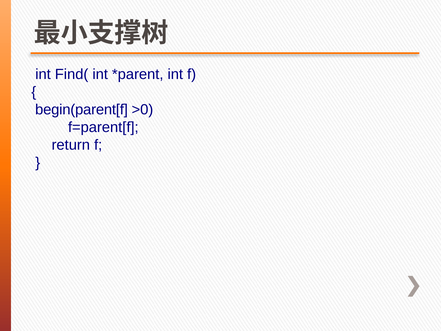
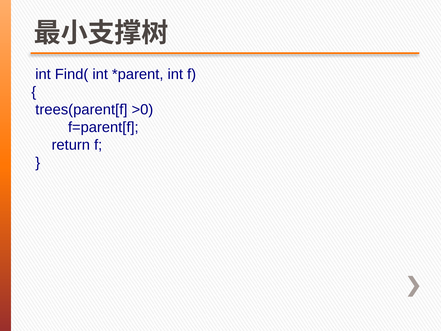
begin(parent[f: begin(parent[f -> trees(parent[f (81, 109)
